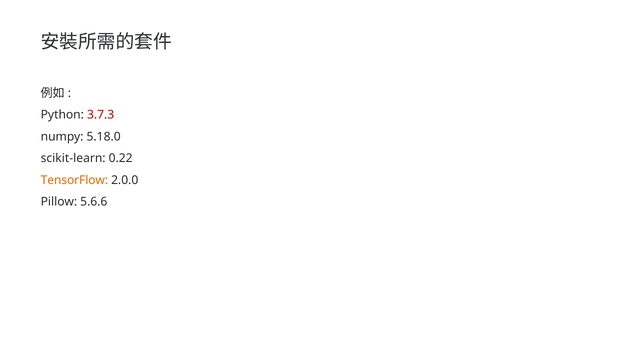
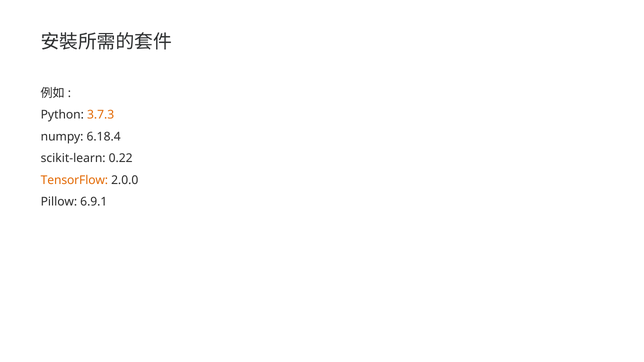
3.7.3 colour: red -> orange (101, 115)
5.18.0: 5.18.0 -> 6.18.4 (104, 137)
5.6.6: 5.6.6 -> 6.9.1 (94, 202)
